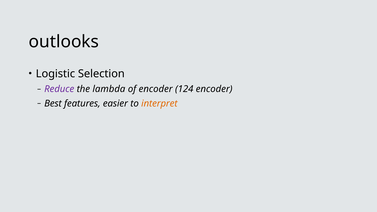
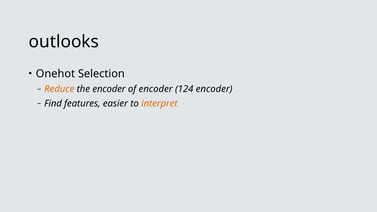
Logistic: Logistic -> Onehot (55, 74)
Reduce colour: purple -> orange (59, 89)
the lambda: lambda -> encoder (109, 89)
Best: Best -> Find (53, 103)
